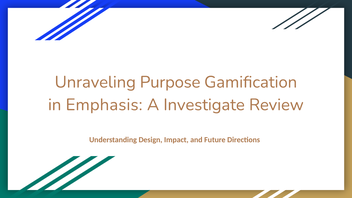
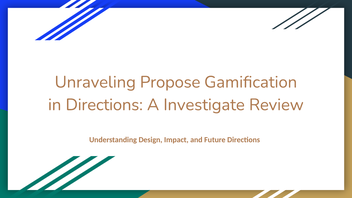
Purpose: Purpose -> Propose (170, 82)
in Emphasis: Emphasis -> Directions (104, 105)
